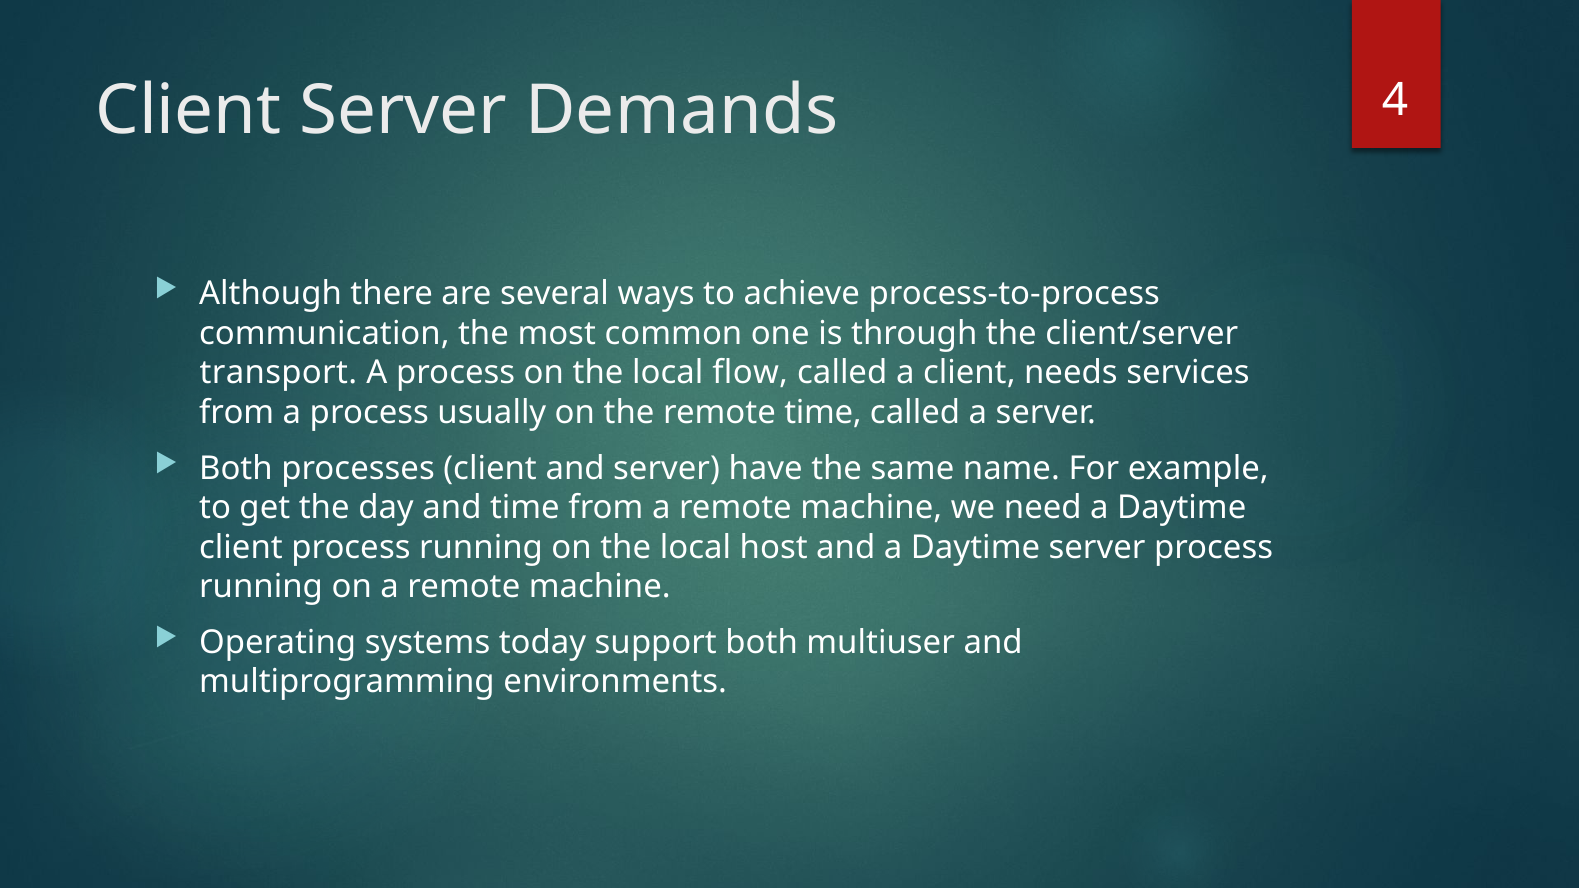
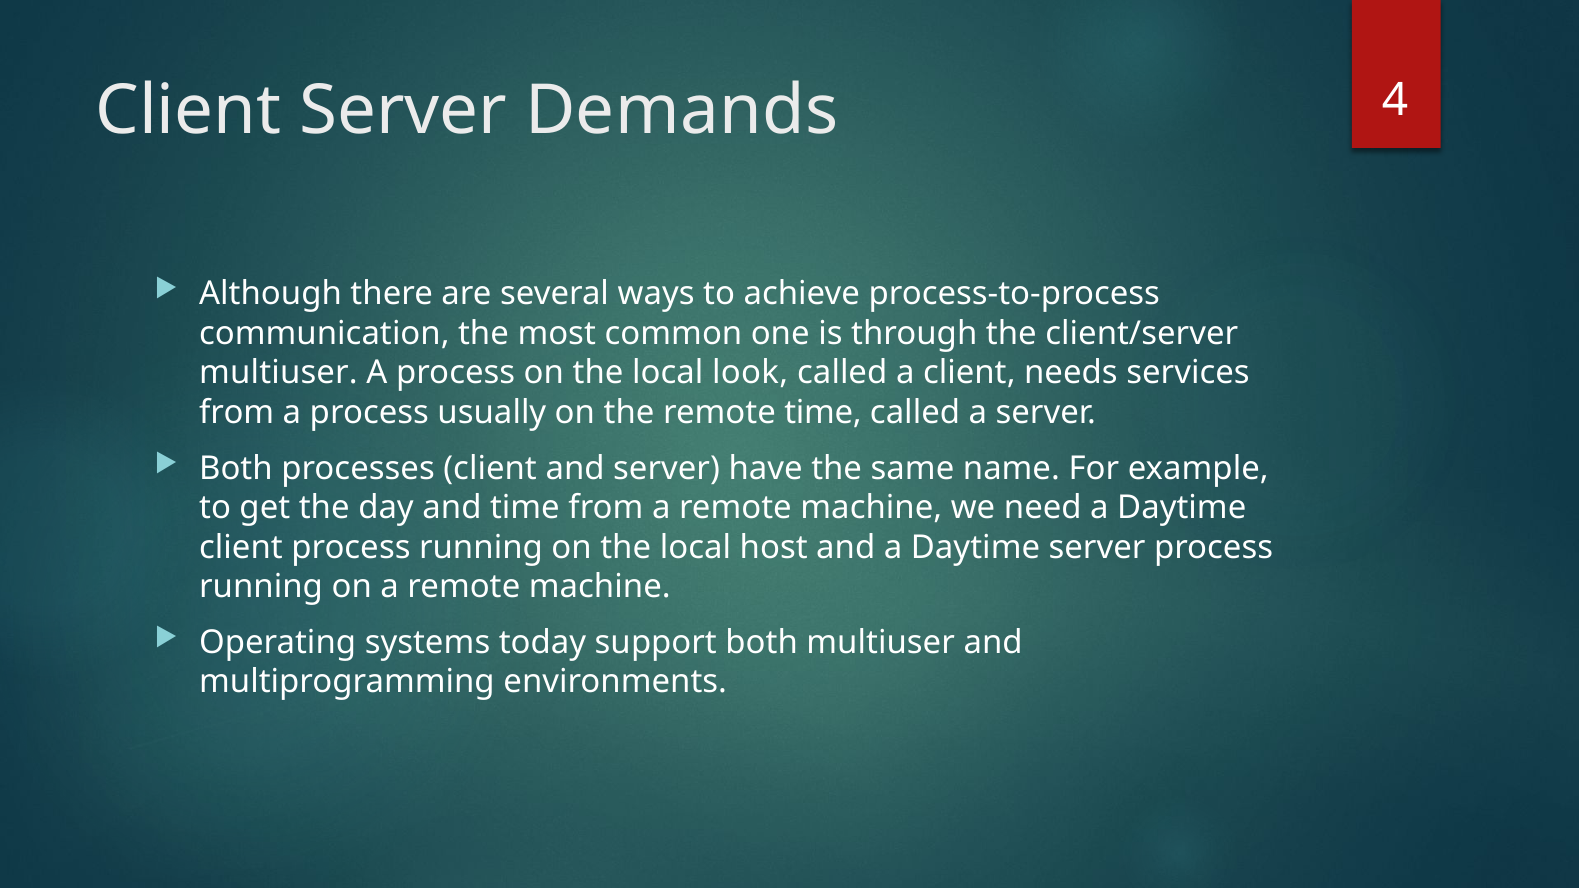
transport: transport -> multiuser (278, 373)
flow: flow -> look (750, 373)
